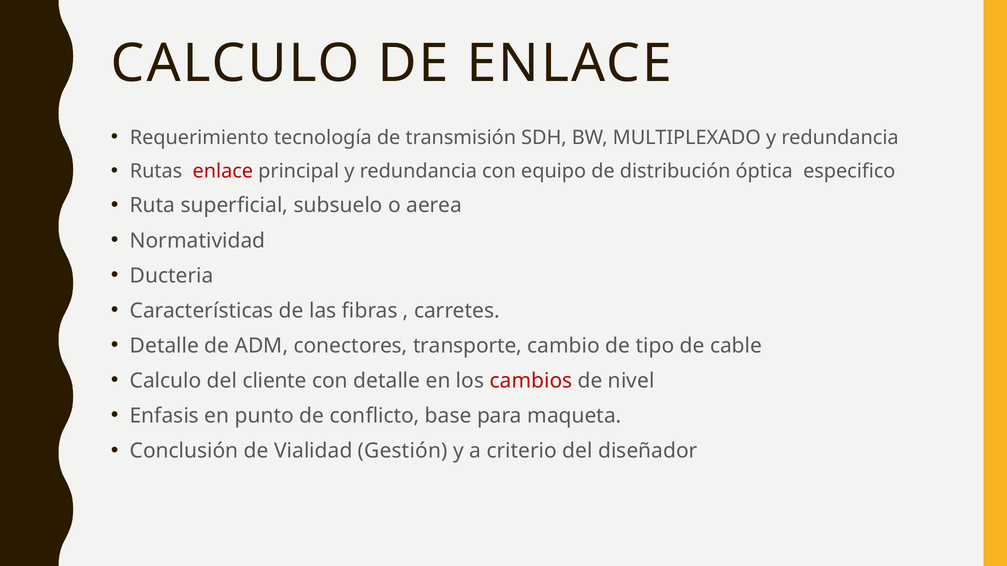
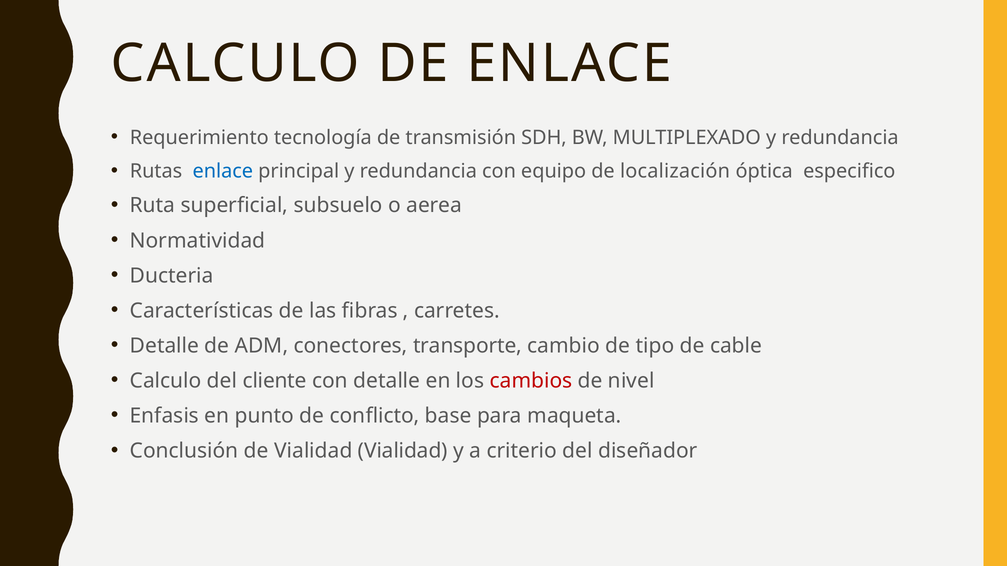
enlace colour: red -> blue (223, 171)
distribución: distribución -> localización (675, 171)
Vialidad Gestión: Gestión -> Vialidad (403, 451)
